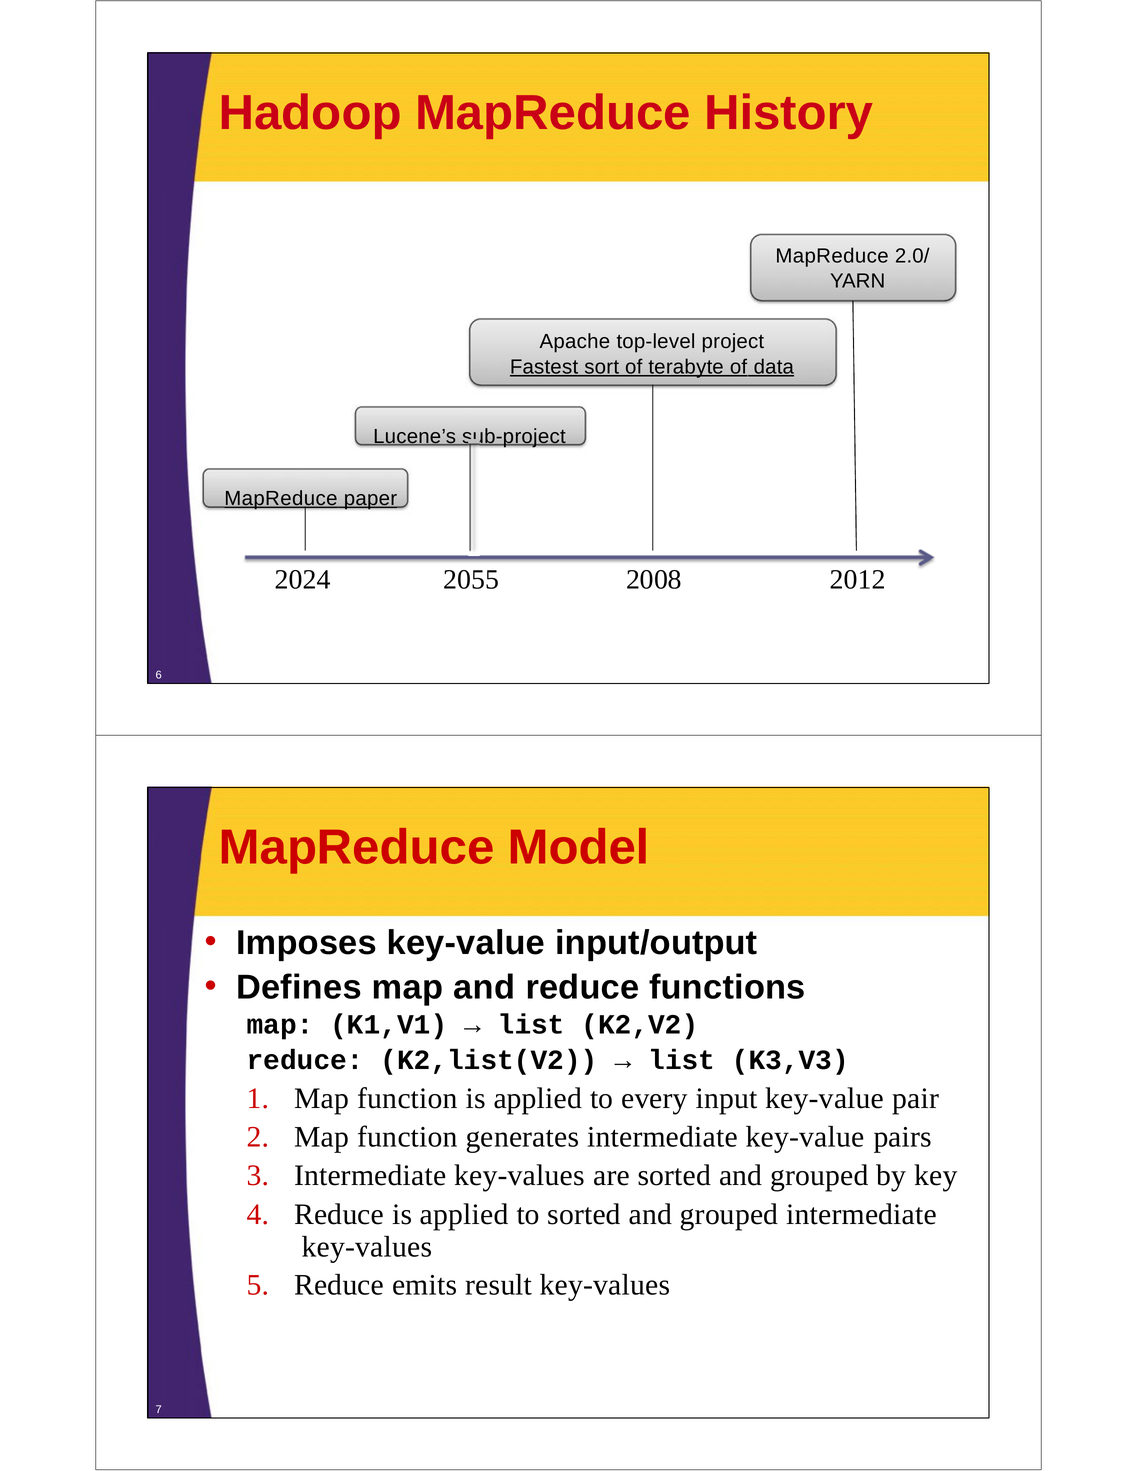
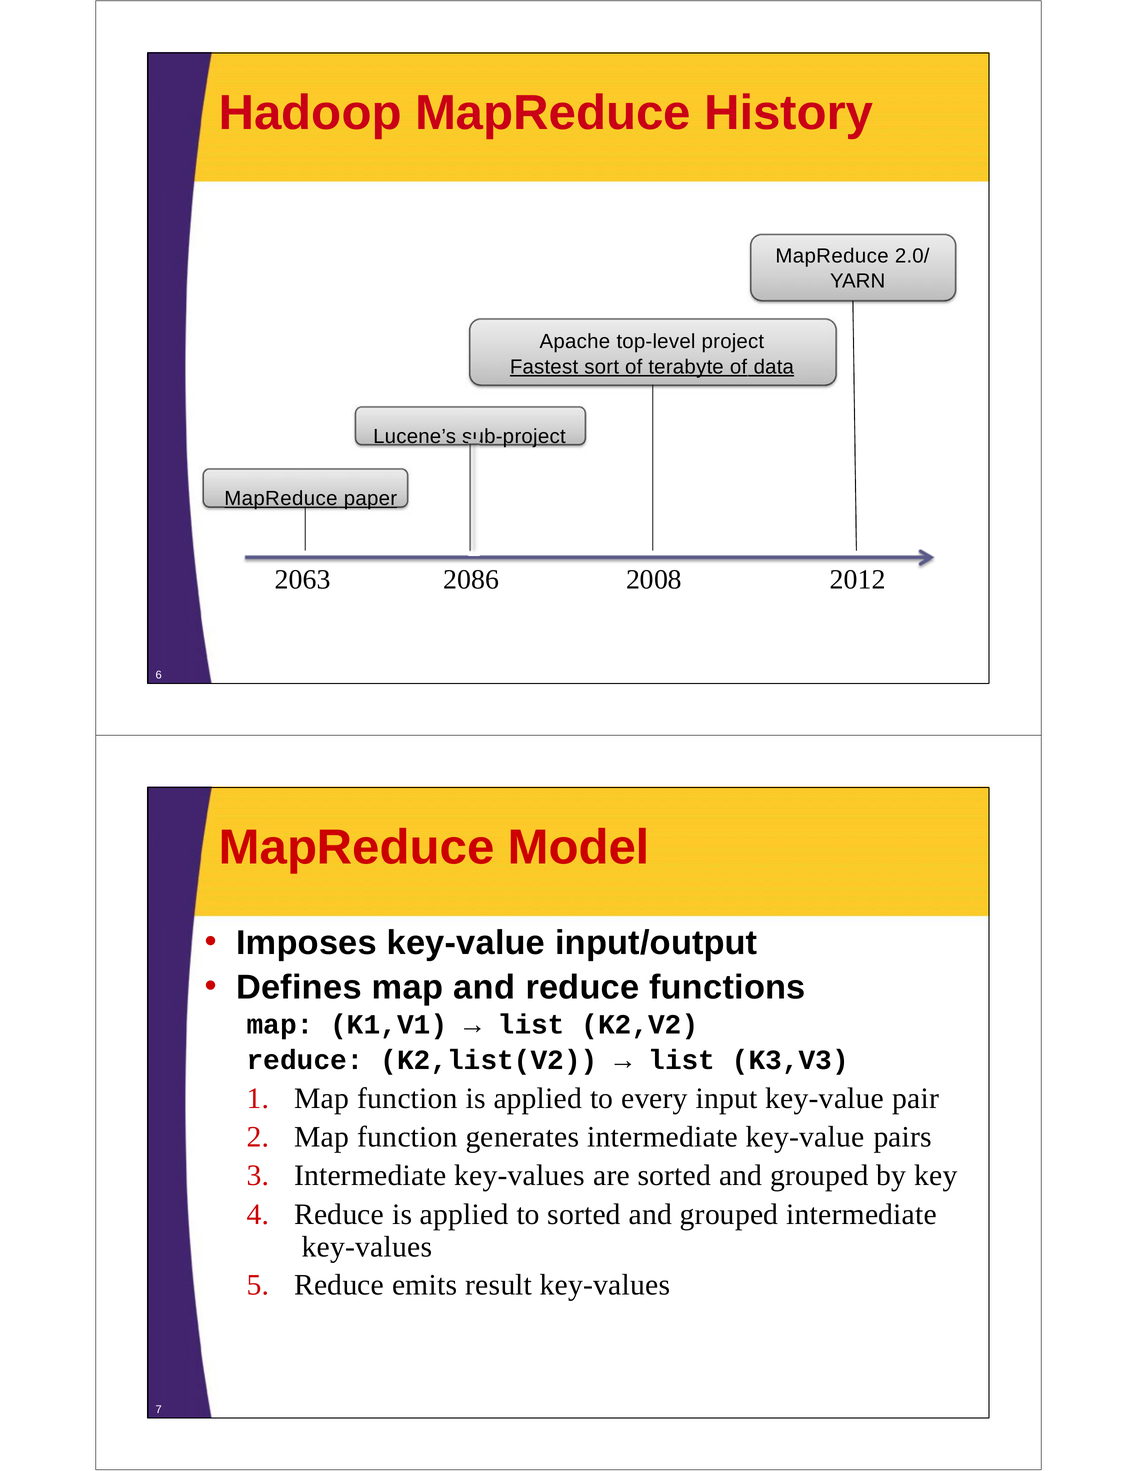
2055: 2055 -> 2086 (471, 580)
2024: 2024 -> 2063 (303, 580)
